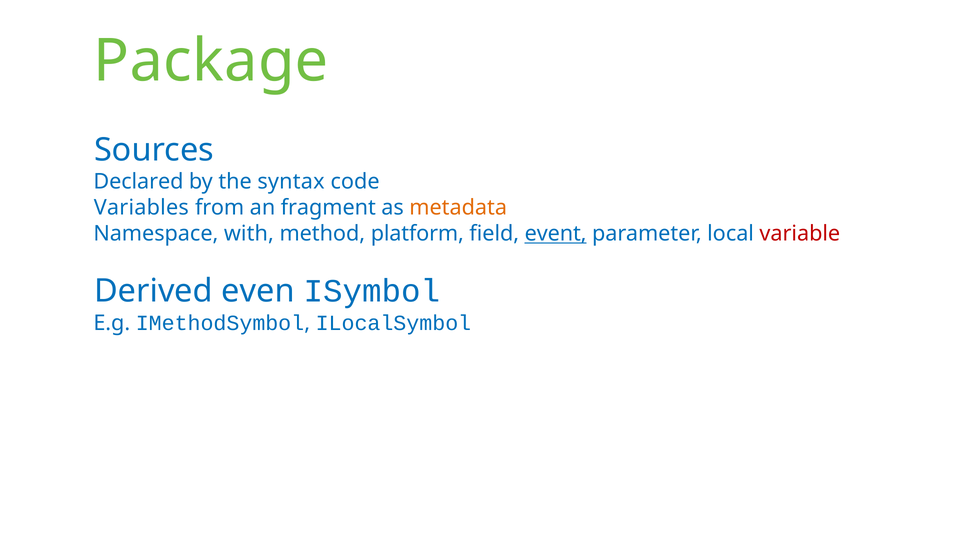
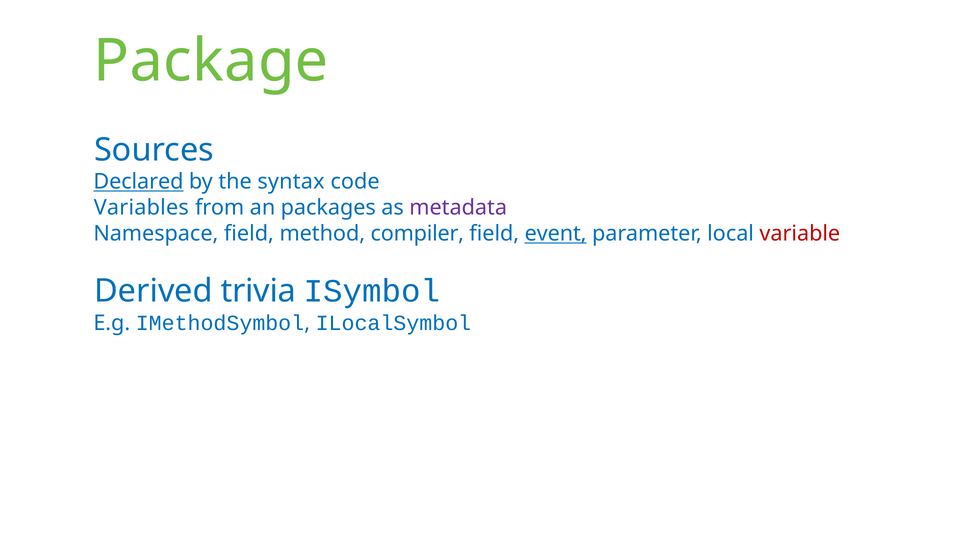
Declared underline: none -> present (138, 182)
fragment: fragment -> packages (328, 208)
metadata colour: orange -> purple (458, 208)
Namespace with: with -> field (249, 234)
platform: platform -> compiler (417, 234)
even: even -> trivia (258, 291)
